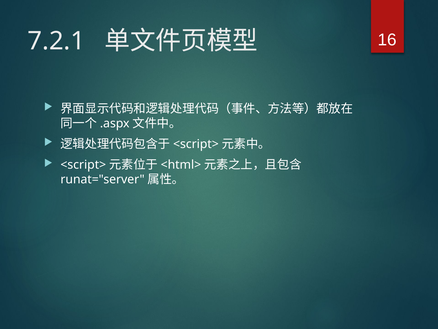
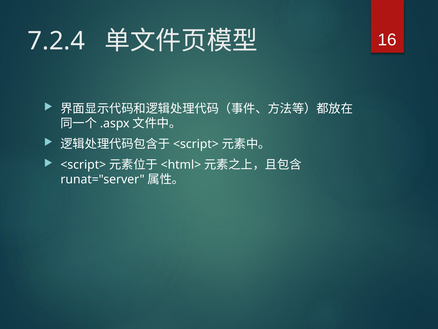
7.2.1: 7.2.1 -> 7.2.4 (56, 41)
